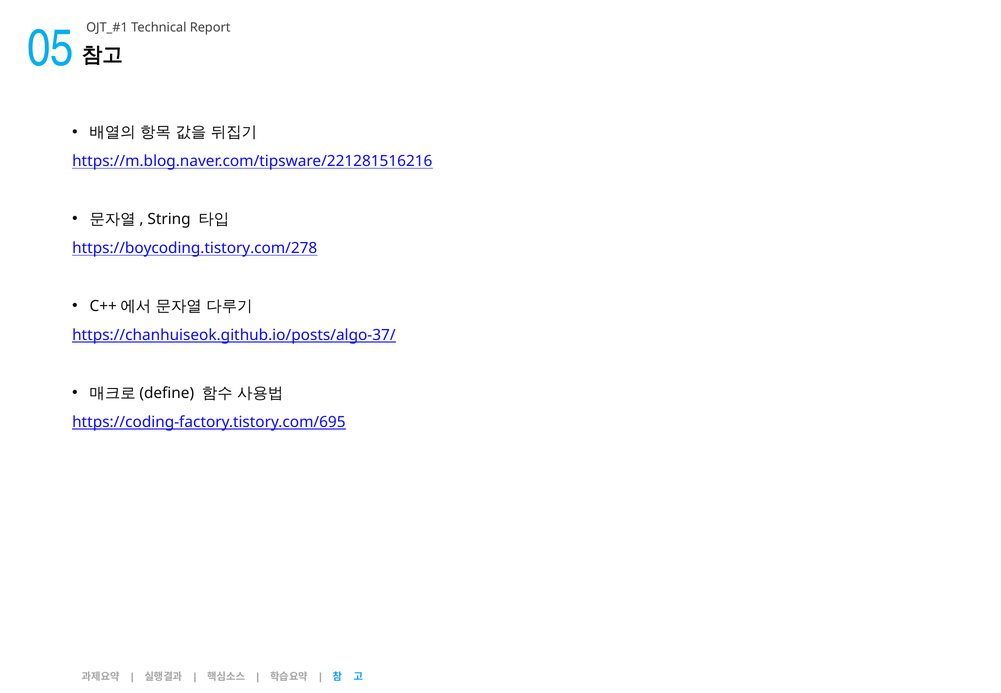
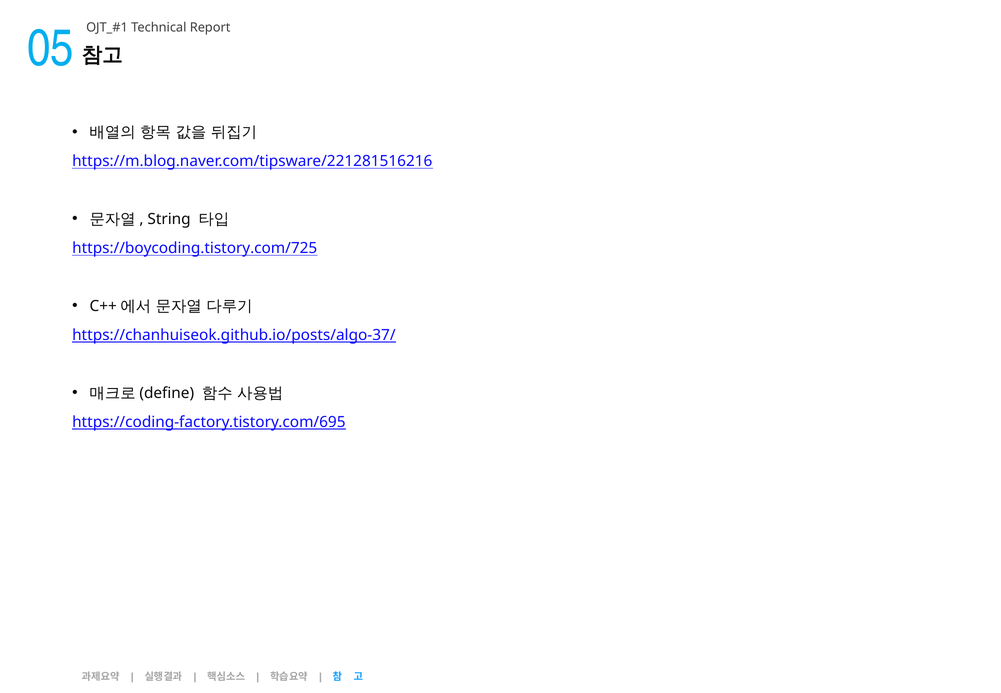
https://boycoding.tistory.com/278: https://boycoding.tistory.com/278 -> https://boycoding.tistory.com/725 (195, 248)
